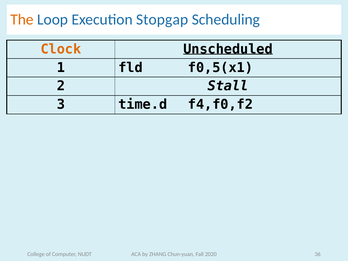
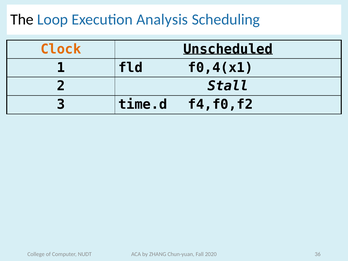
The colour: orange -> black (22, 20)
Stopgap: Stopgap -> Analysis (162, 20)
f0,5(x1: f0,5(x1 -> f0,4(x1 (220, 68)
